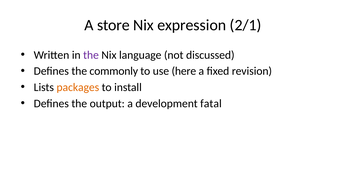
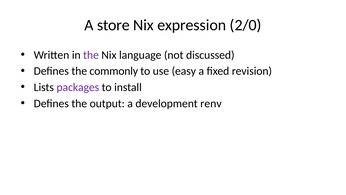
2/1: 2/1 -> 2/0 (246, 25)
here: here -> easy (184, 71)
packages colour: orange -> purple (78, 87)
fatal: fatal -> renv (211, 103)
